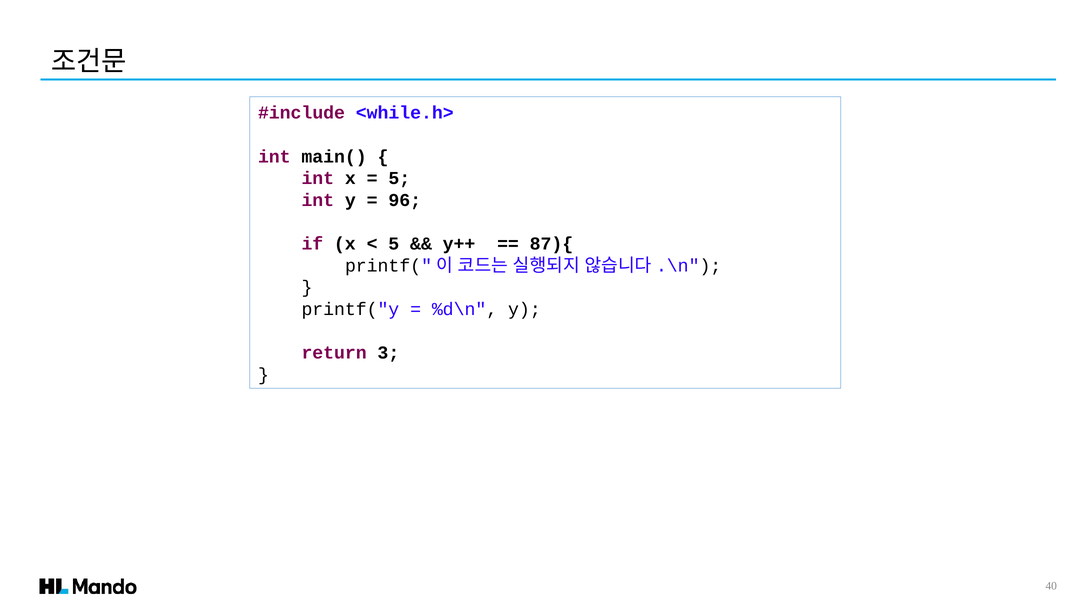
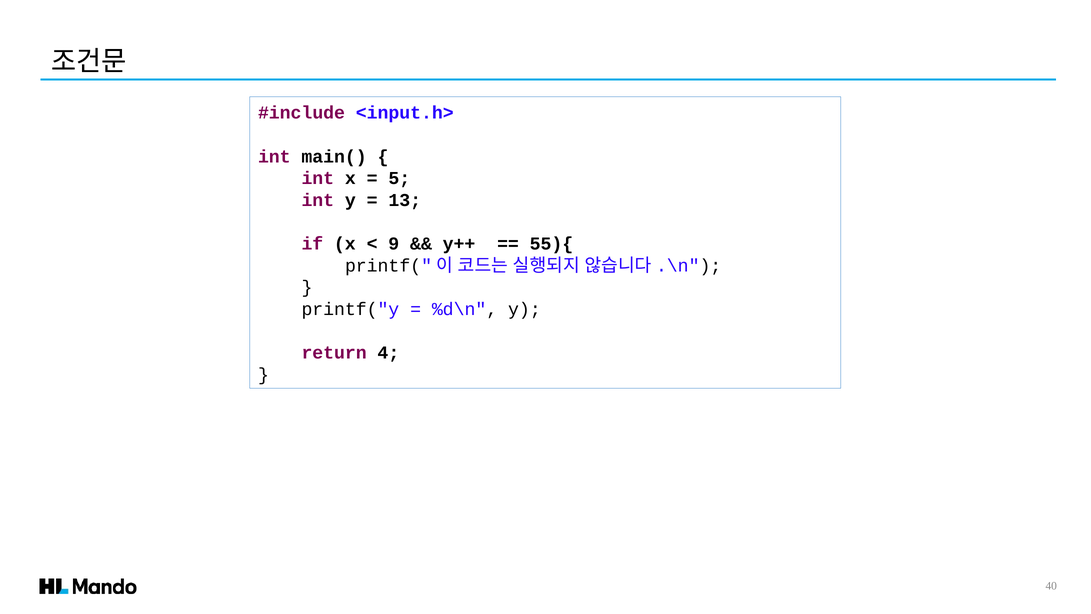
<while.h>: <while.h> -> <input.h> (405, 113)
96: 96 -> 13 (405, 200)
5: 5 -> 9 (394, 244)
87){: 87){ -> 55){ (551, 244)
3: 3 -> 4 (388, 353)
